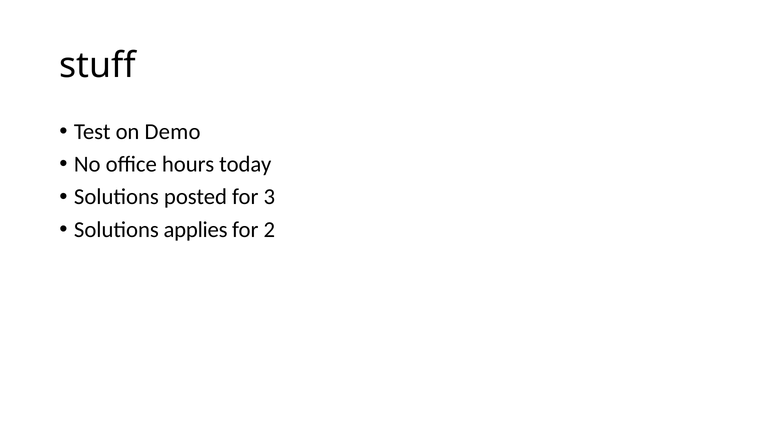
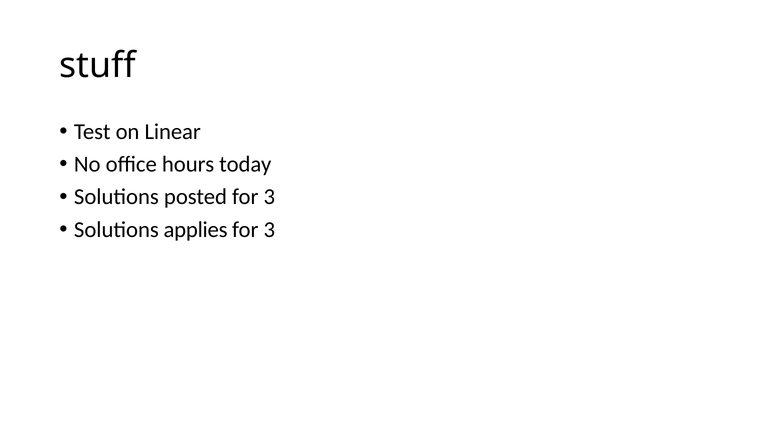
Demo: Demo -> Linear (173, 132)
2: 2 -> 3 (269, 230)
